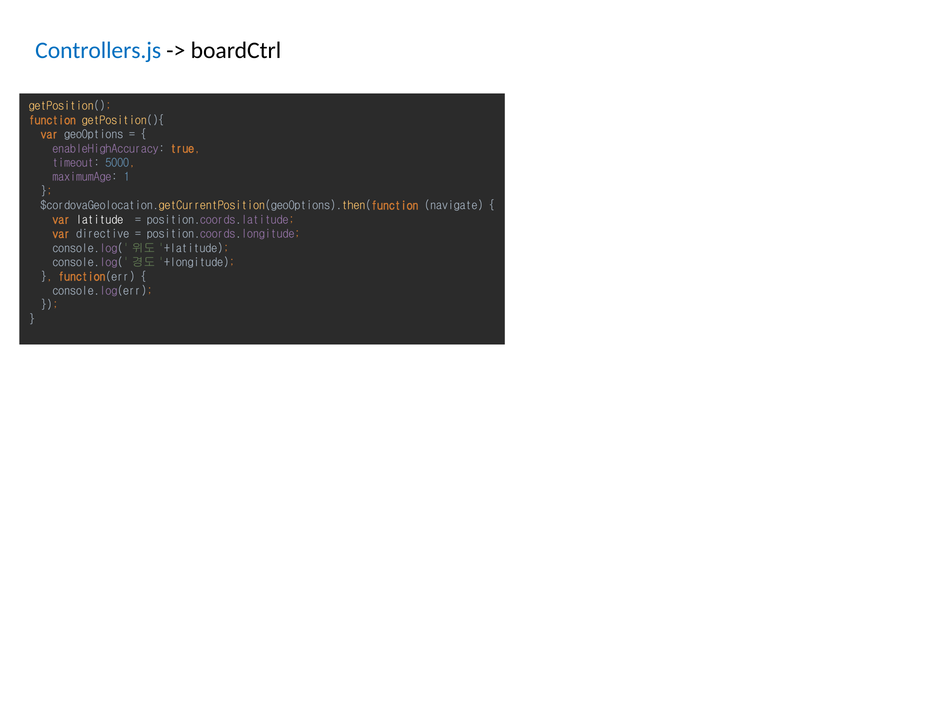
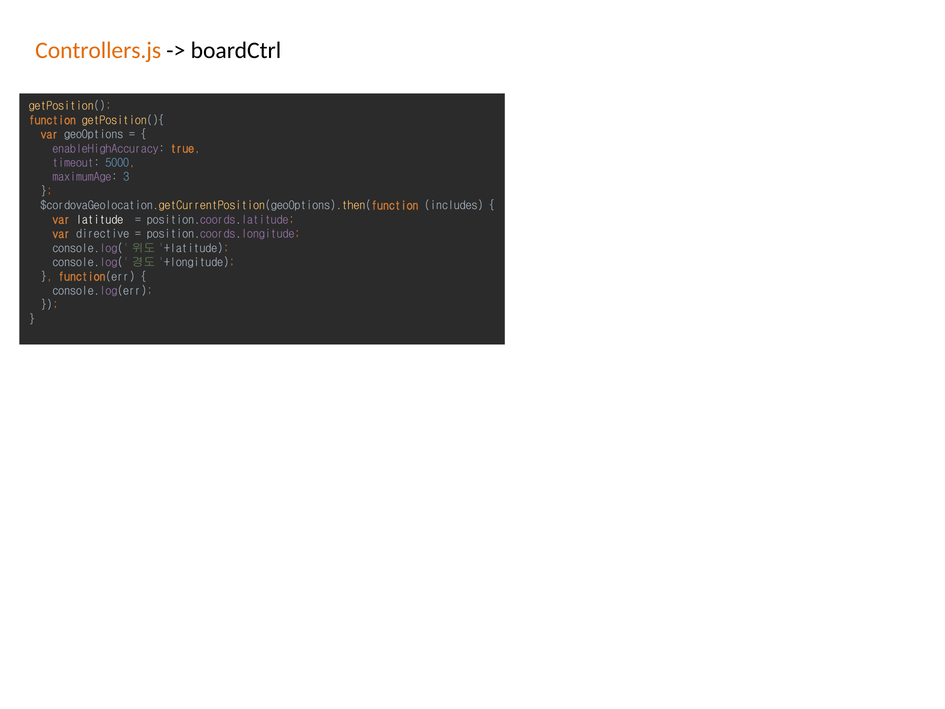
Controllers.js colour: blue -> orange (98, 50)
1: 1 -> 3 (126, 177)
navigate: navigate -> includes (454, 205)
